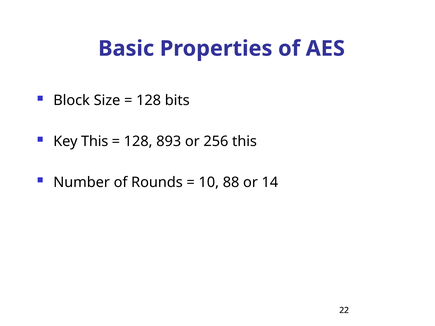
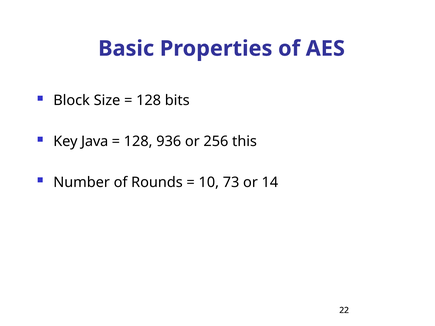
Key This: This -> Java (95, 142)
893: 893 -> 936 (169, 142)
88: 88 -> 73 (231, 182)
